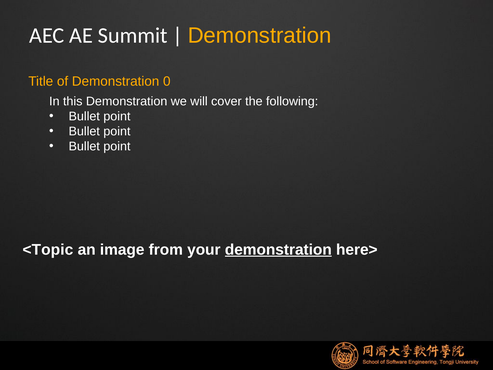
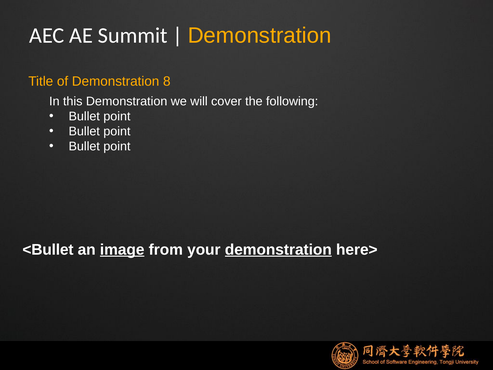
0: 0 -> 8 (167, 81)
<Topic: <Topic -> <Bullet (48, 249)
image underline: none -> present (122, 249)
